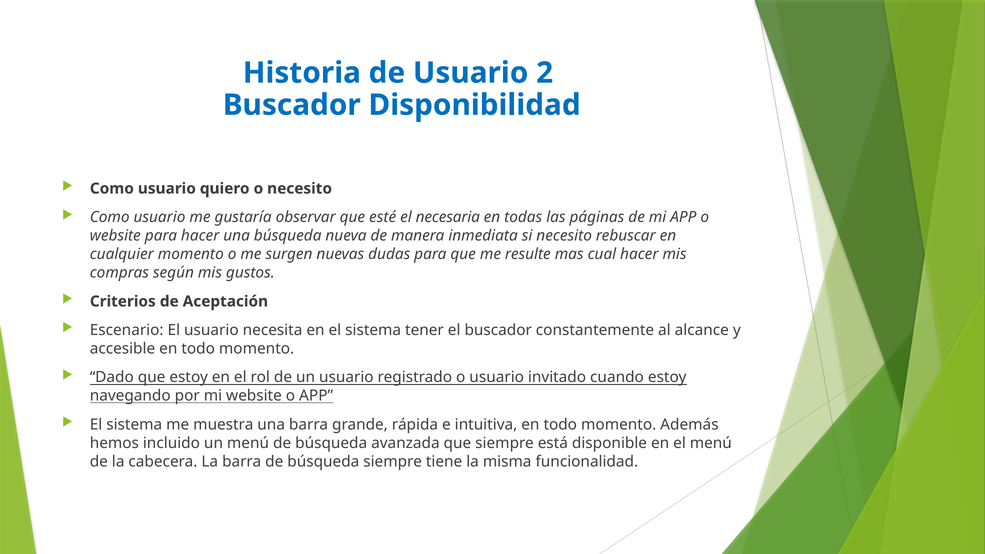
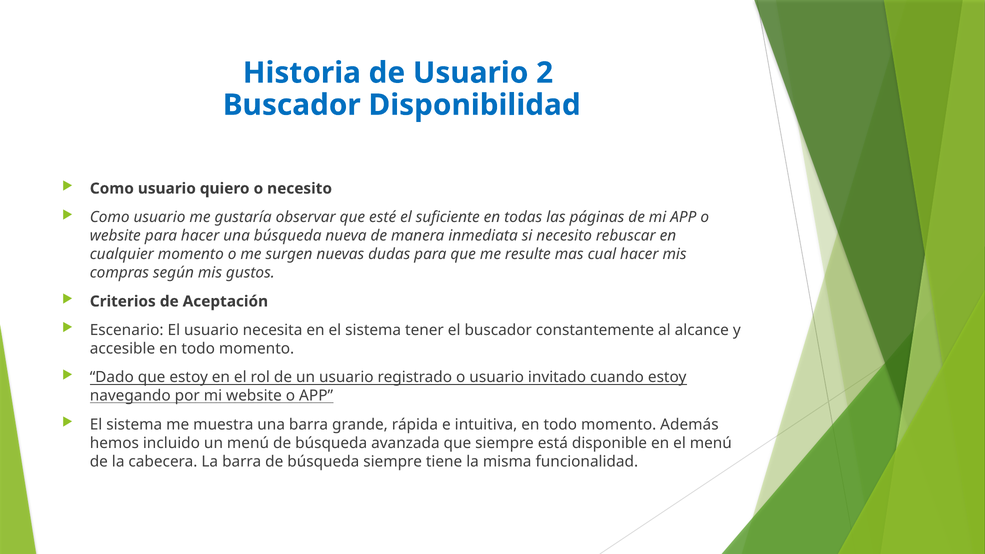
necesaria: necesaria -> suficiente (448, 217)
